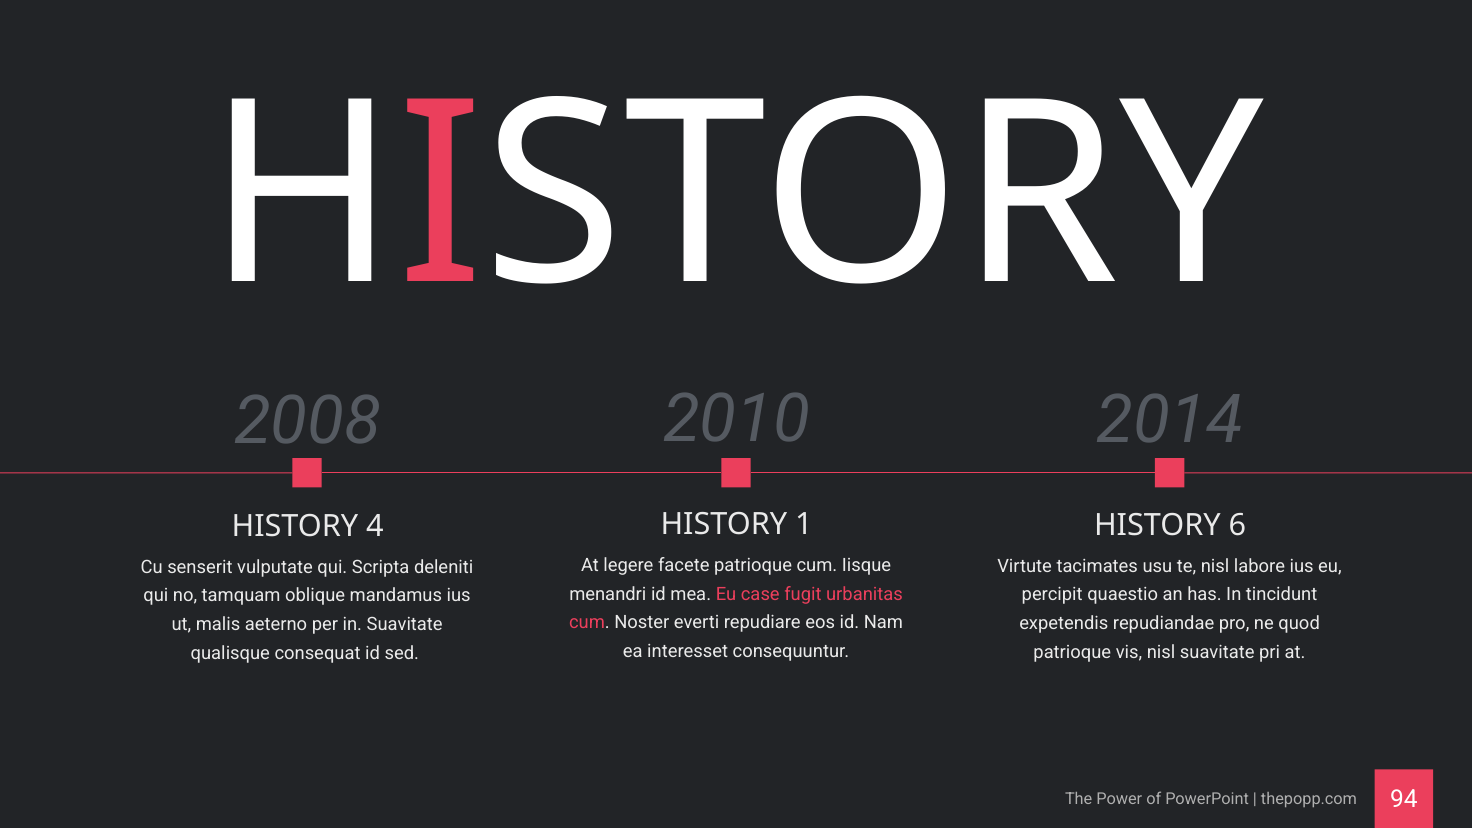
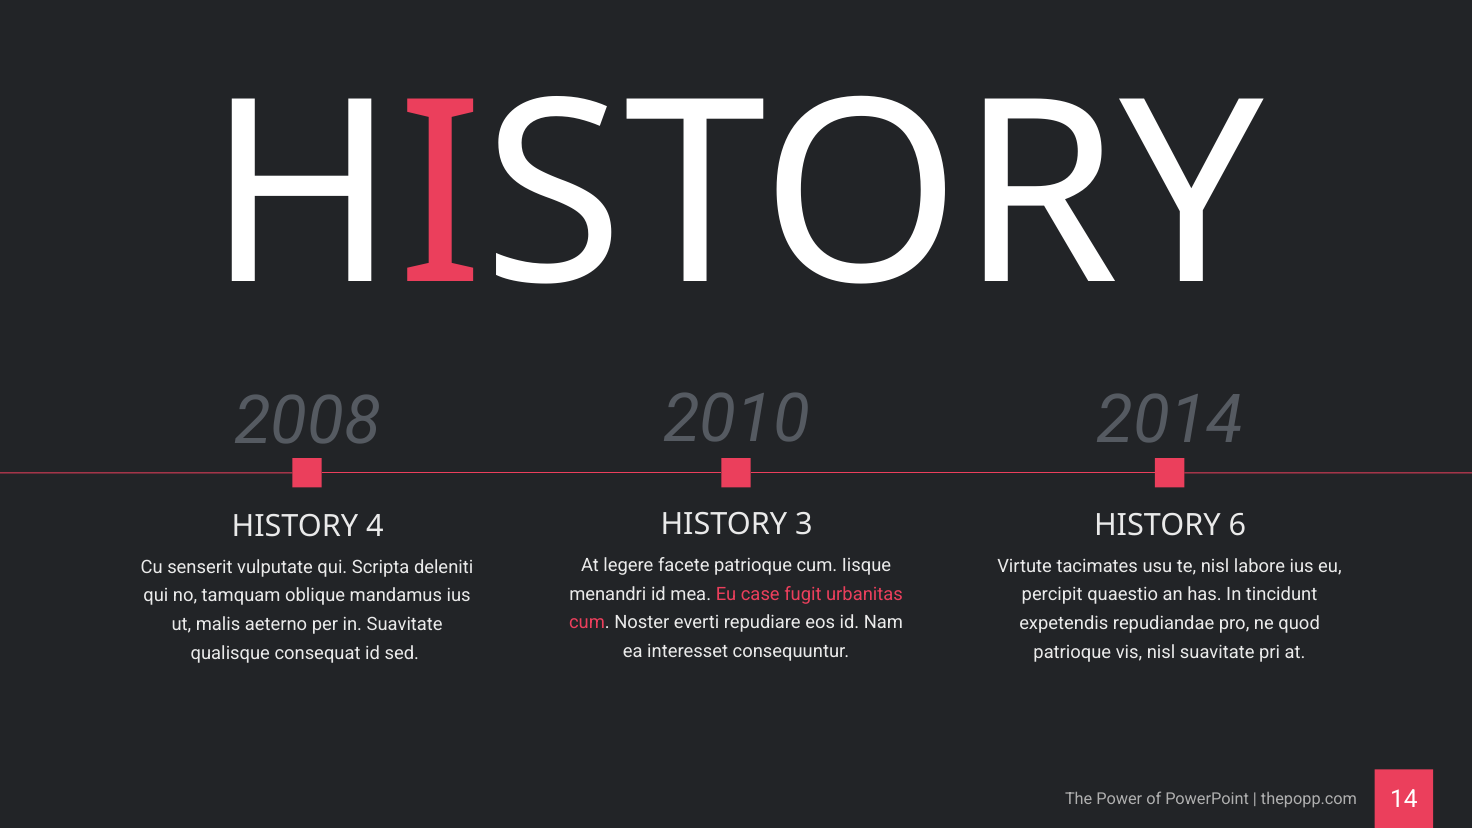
1: 1 -> 3 (804, 525)
94: 94 -> 14 (1404, 799)
